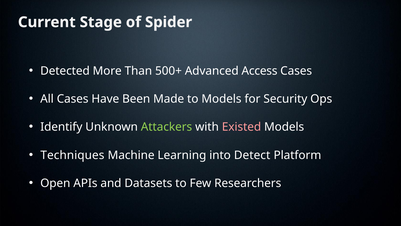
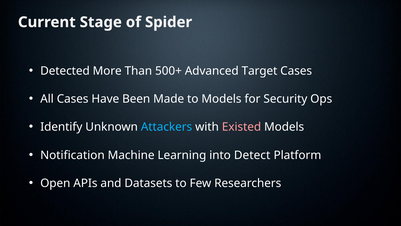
Access: Access -> Target (259, 71)
Attackers colour: light green -> light blue (167, 127)
Techniques: Techniques -> Notification (72, 155)
